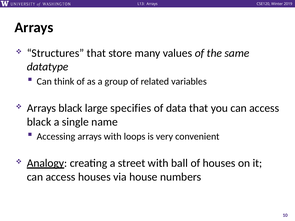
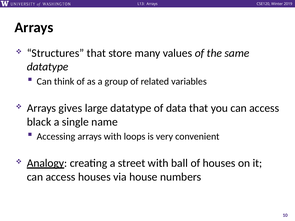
Arrays black: black -> gives (70, 108)
large specifies: specifies -> datatype (131, 108)
